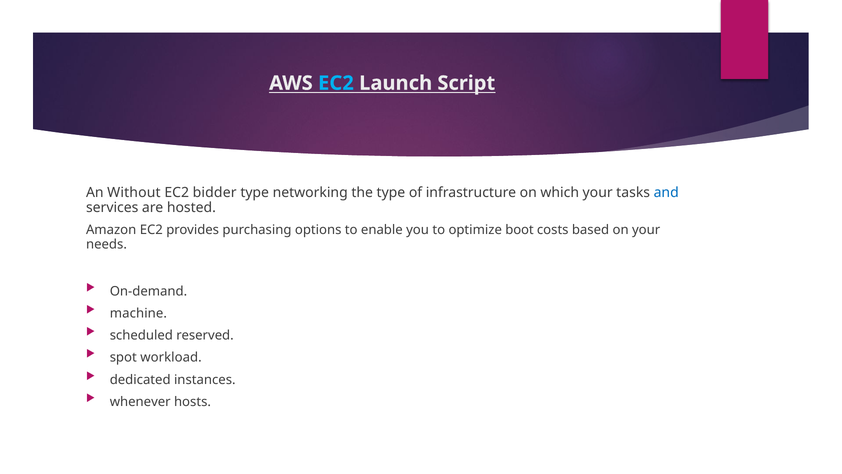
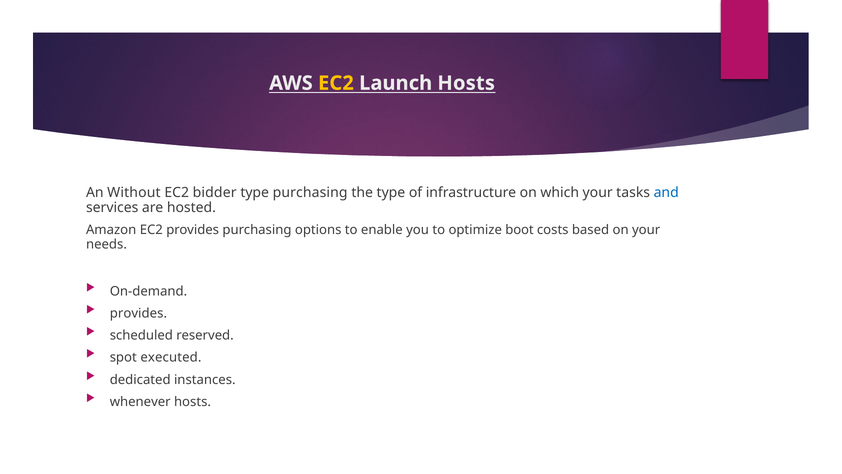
EC2 colour: light blue -> yellow (336, 83)
Launch Script: Script -> Hosts (466, 83)
type networking: networking -> purchasing (310, 192)
machine: machine -> provides (138, 313)
workload: workload -> executed (171, 357)
